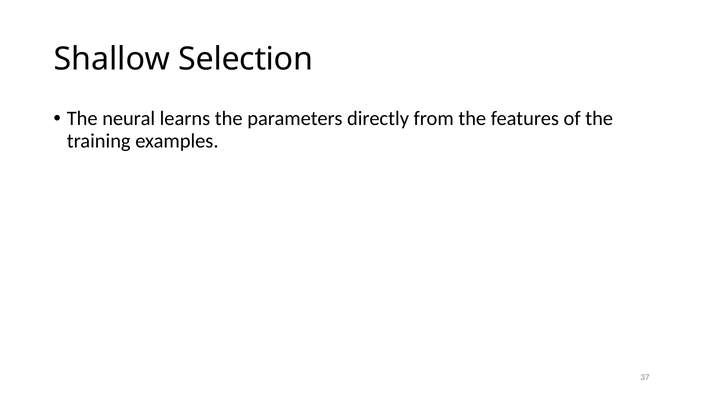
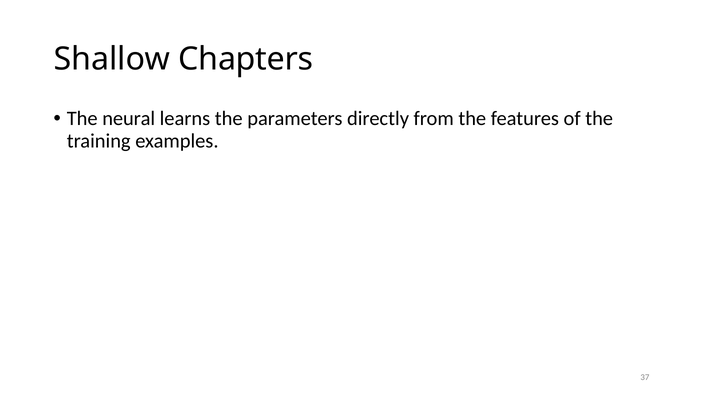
Selection: Selection -> Chapters (246, 59)
